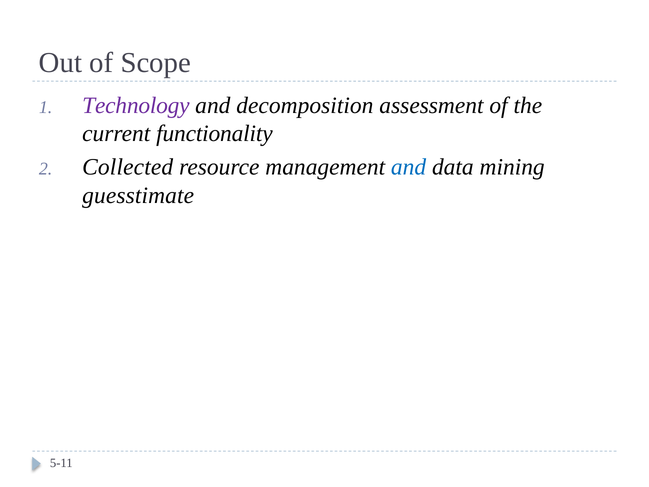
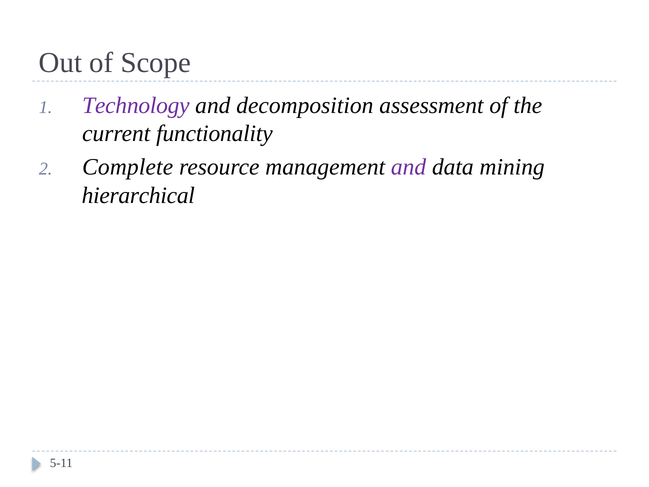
Collected: Collected -> Complete (128, 167)
and colour: blue -> purple (409, 167)
guesstimate: guesstimate -> hierarchical (138, 195)
